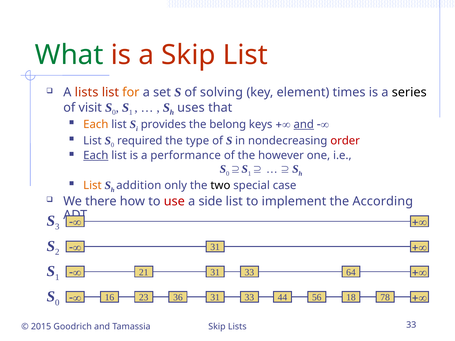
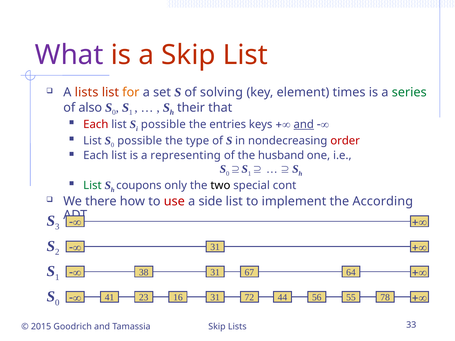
What colour: green -> purple (69, 55)
series colour: black -> green (409, 92)
visit: visit -> also (90, 108)
uses: uses -> their (191, 108)
Each colour: orange -> red (96, 125)
provides: provides -> possible (163, 125)
belong: belong -> entries (228, 125)
required: required -> possible (140, 141)
Each underline: present -> none (96, 156)
performance: performance -> representing (186, 156)
however: however -> husband (281, 156)
List colour: orange -> green (92, 186)
addition: addition -> coupons (139, 186)
case: case -> cont (285, 186)
33: 33 -> 67 (249, 273)
21: 21 -> 38 (144, 273)
33: 33 -> 72 (249, 298)
18: 18 -> 55 (351, 298)
16: 16 -> 41 (109, 298)
36: 36 -> 16 (178, 298)
